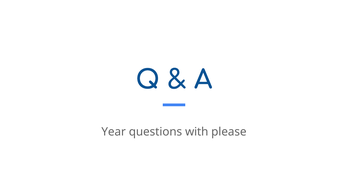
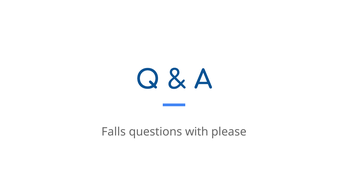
Year: Year -> Falls (114, 132)
